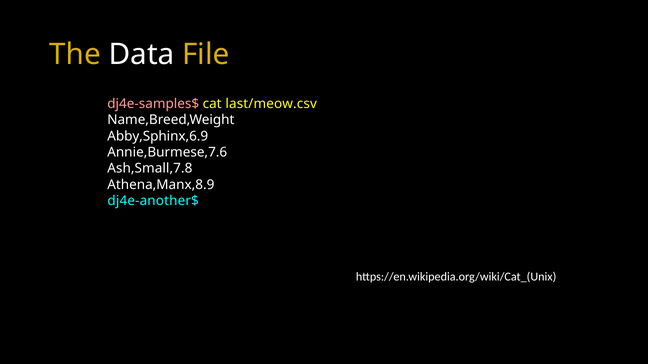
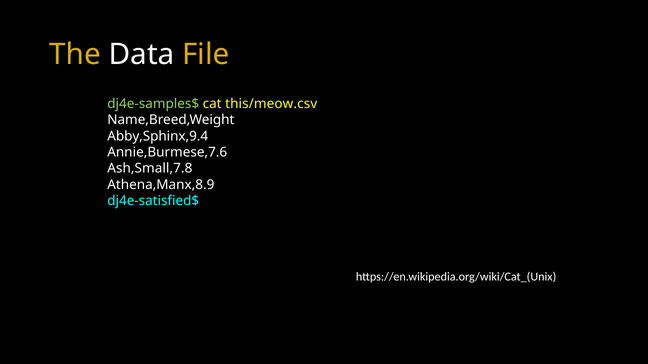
dj4e-samples$ colour: pink -> light green (153, 104)
last/meow.csv: last/meow.csv -> this/meow.csv (271, 104)
Abby,Sphinx,6.9: Abby,Sphinx,6.9 -> Abby,Sphinx,9.4 (158, 136)
dj4e-another$: dj4e-another$ -> dj4e-satisfied$ (153, 201)
